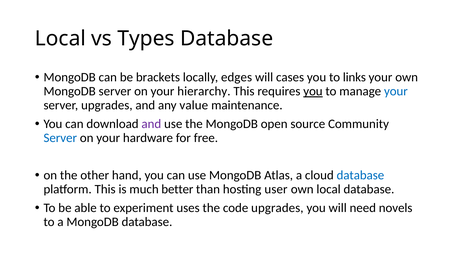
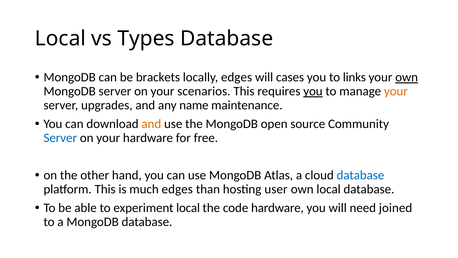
own underline: none -> present (407, 77)
hierarchy: hierarchy -> scenarios (204, 91)
your colour: blue -> orange (396, 91)
value: value -> name (194, 105)
and colour: purple -> orange (151, 124)
much better: better -> edges (177, 189)
experiment uses: uses -> local (188, 208)
code upgrades: upgrades -> hardware (277, 208)
novels: novels -> joined (396, 208)
